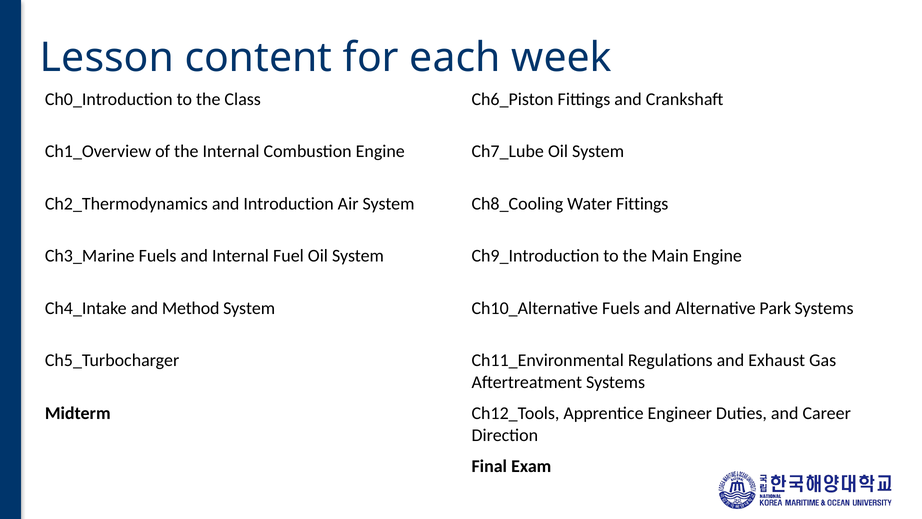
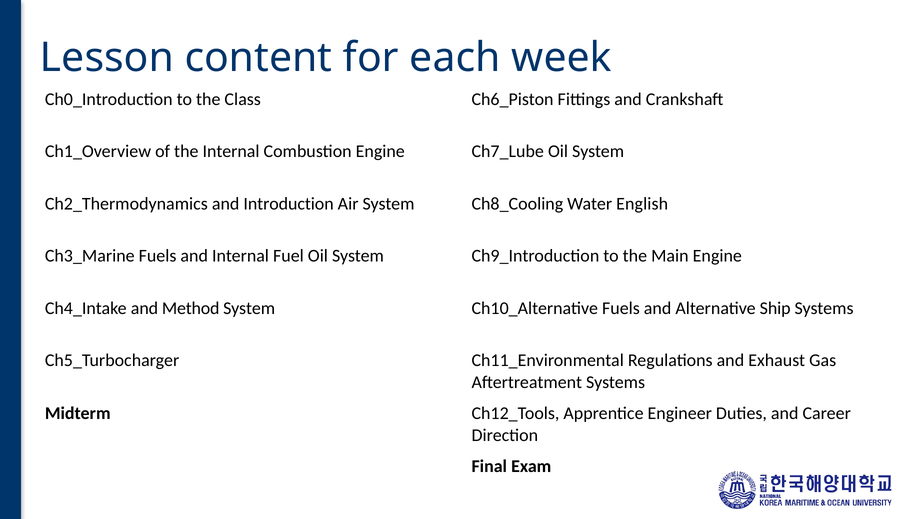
Water Fittings: Fittings -> English (642, 204)
Park: Park -> Ship (775, 308)
